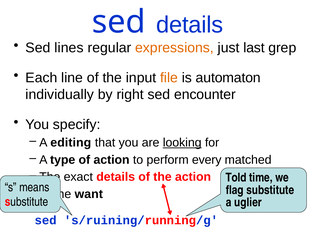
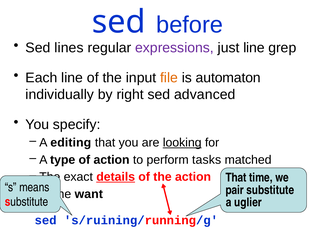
sed details: details -> before (190, 25)
expressions colour: orange -> purple (175, 48)
just last: last -> line (254, 48)
encounter: encounter -> advanced (205, 95)
every: every -> tasks (207, 160)
details underline: none -> present (116, 177)
Told: Told -> That (236, 178)
flag: flag -> pair (235, 190)
